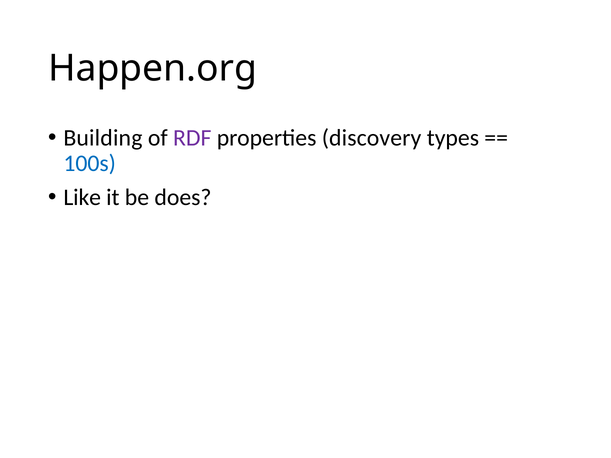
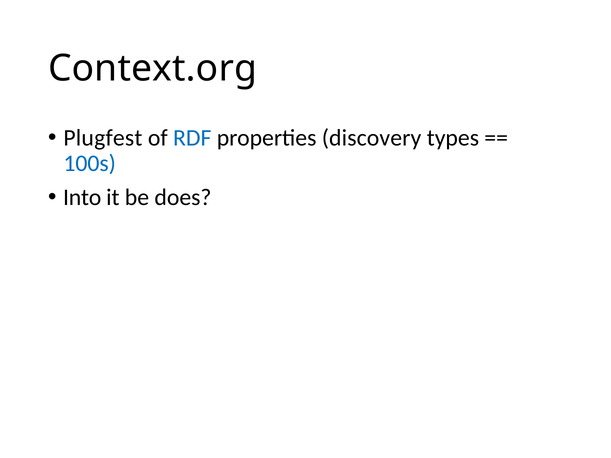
Happen.org: Happen.org -> Context.org (153, 68)
Building: Building -> Plugfest (103, 138)
RDF colour: purple -> blue (192, 138)
Like: Like -> Into (82, 198)
